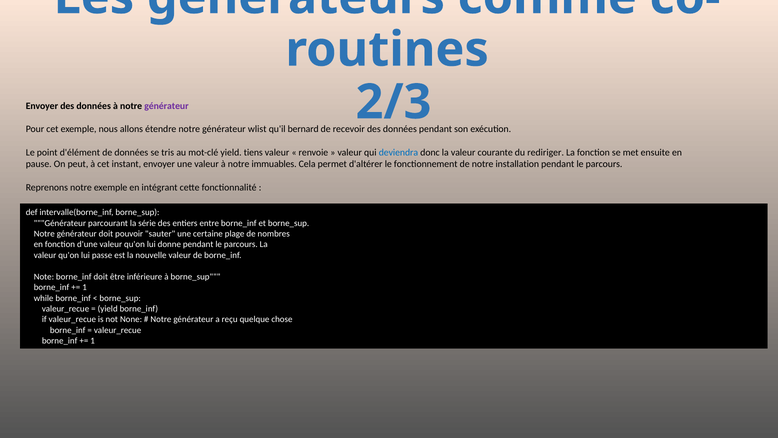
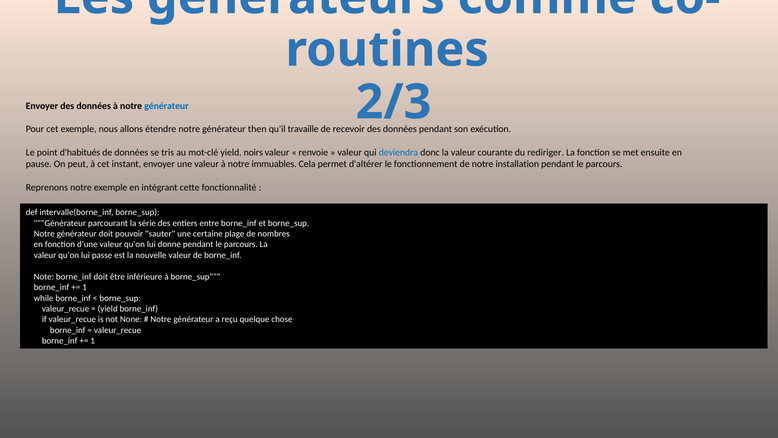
générateur colour: purple -> blue (166, 106)
wlist: wlist -> then (257, 129)
bernard: bernard -> travaille (303, 129)
d'élément: d'élément -> d'habitués (80, 152)
tiens: tiens -> noirs (253, 152)
